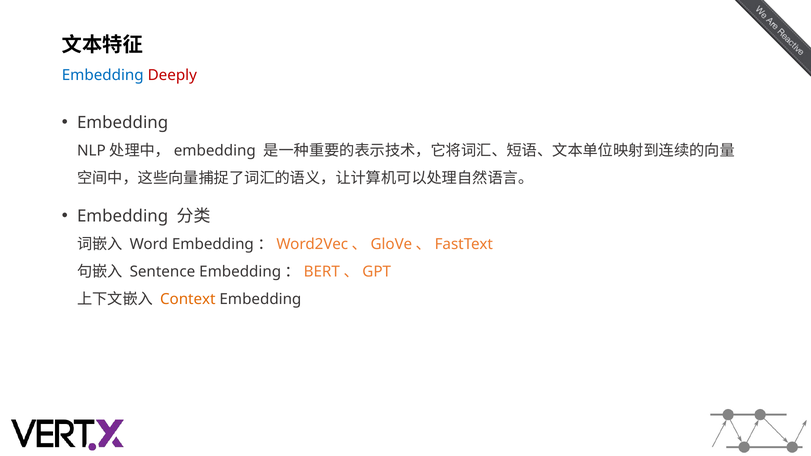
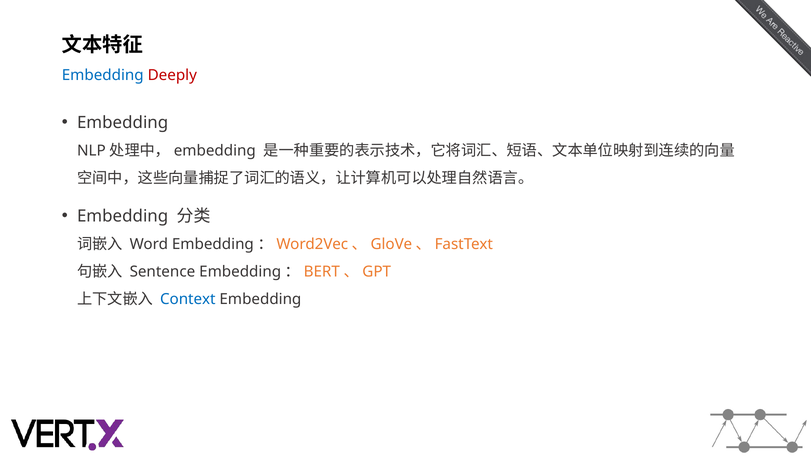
Context colour: orange -> blue (188, 299)
